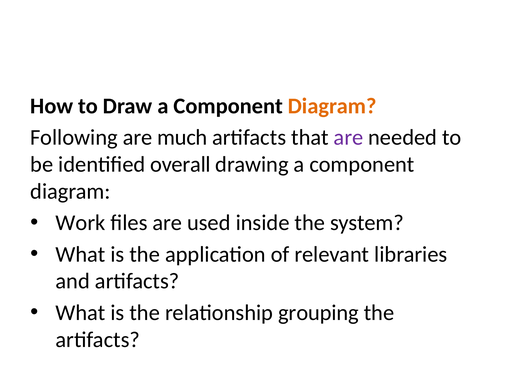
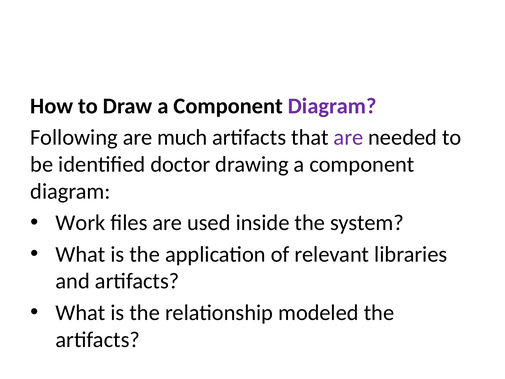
Diagram colour: orange -> purple (332, 106)
overall: overall -> doctor (180, 164)
grouping: grouping -> modeled (318, 312)
